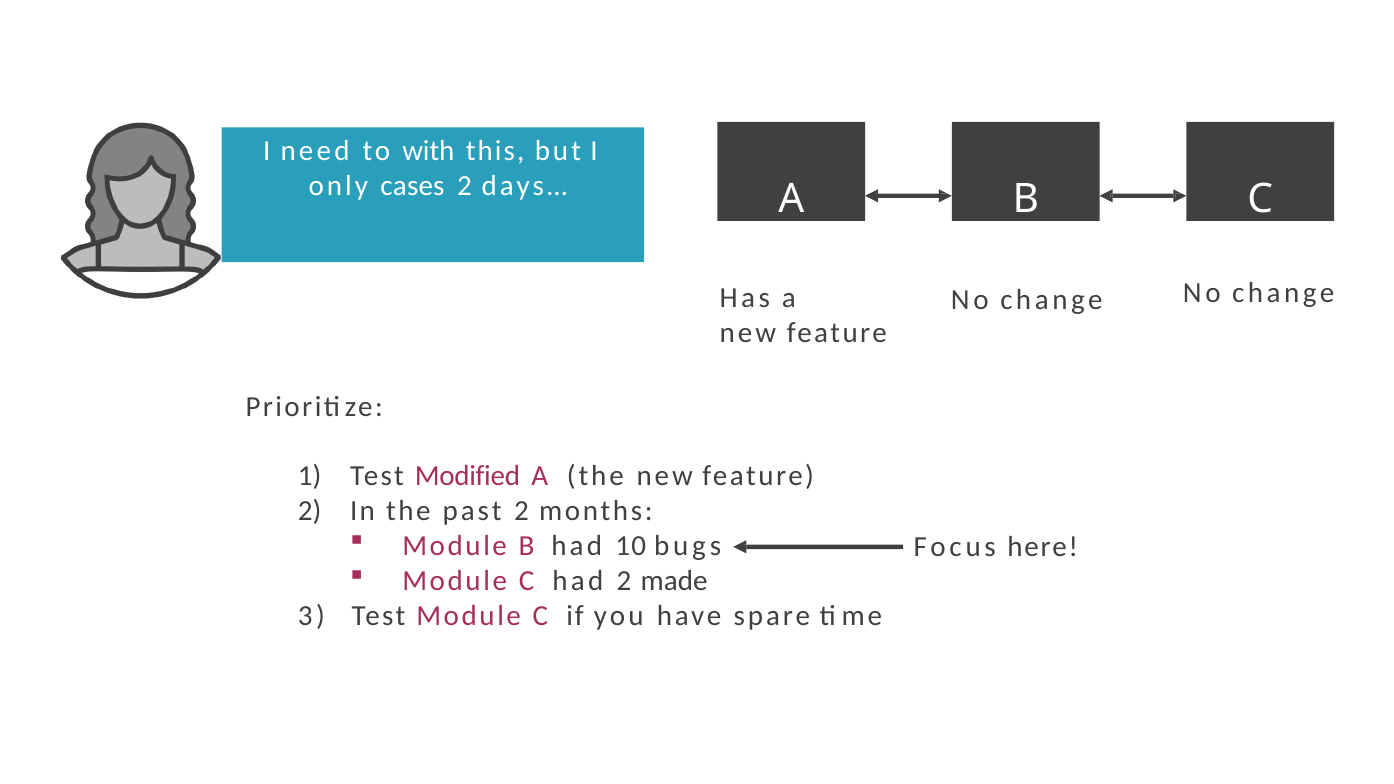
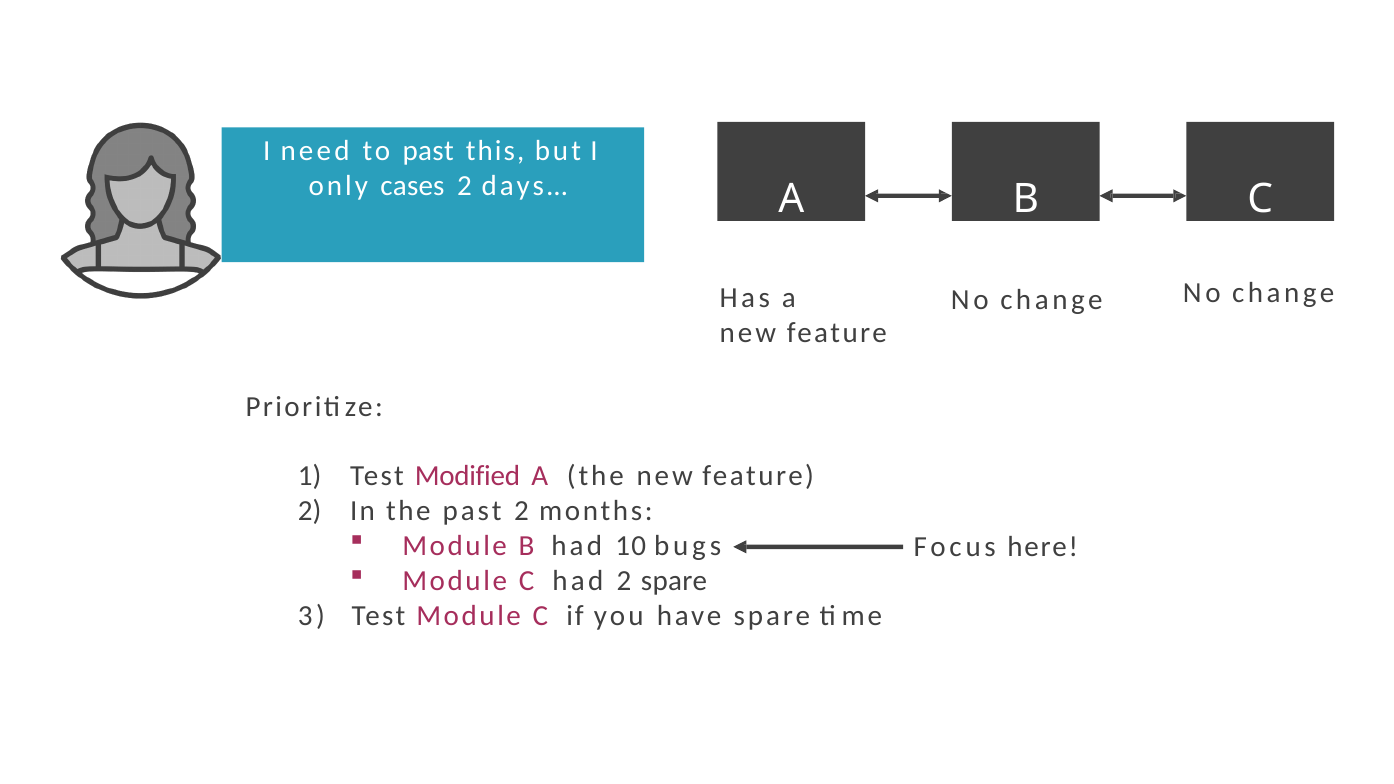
to with: with -> past (428, 151)
2 made: made -> spare (674, 581)
